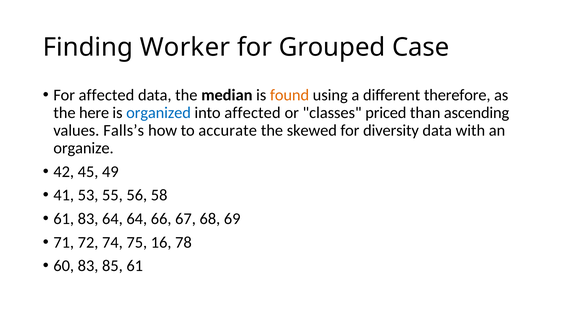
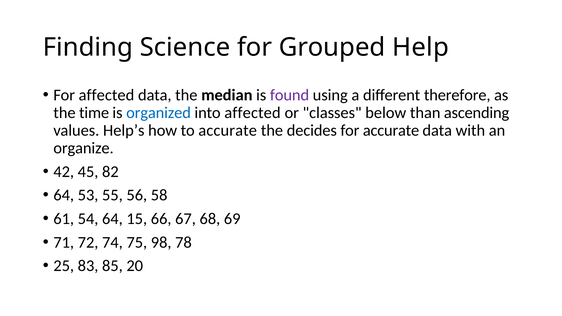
Worker: Worker -> Science (185, 47)
Case: Case -> Help (420, 47)
found colour: orange -> purple (290, 95)
here: here -> time (94, 113)
priced: priced -> below (386, 113)
Falls’s: Falls’s -> Help’s (124, 130)
skewed: skewed -> decides (312, 130)
for diversity: diversity -> accurate (391, 130)
49: 49 -> 82 (110, 172)
41: 41 -> 64 (64, 195)
61 83: 83 -> 54 (88, 219)
64 64: 64 -> 15 (137, 219)
16: 16 -> 98 (161, 242)
60: 60 -> 25 (64, 266)
85 61: 61 -> 20 (135, 266)
